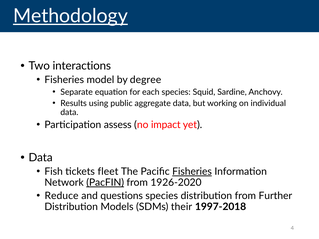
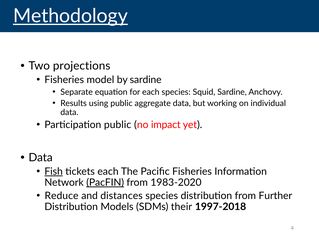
interactions: interactions -> projections (82, 66)
by degree: degree -> sardine (146, 80)
Participation assess: assess -> public (118, 125)
Fish underline: none -> present (54, 172)
tickets fleet: fleet -> each (108, 172)
Fisheries underline: present -> none (192, 172)
1926-2020: 1926-2020 -> 1983-2020 (176, 183)
questions: questions -> distances (122, 196)
